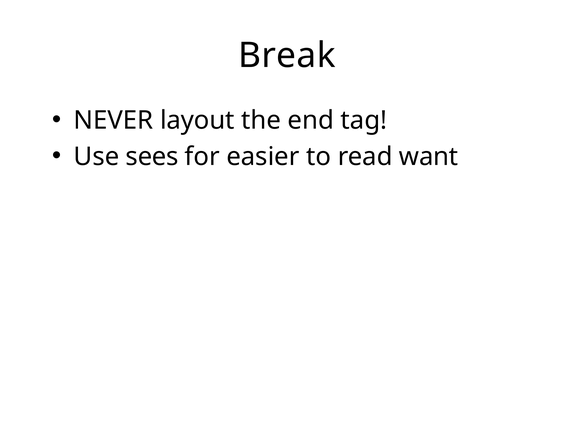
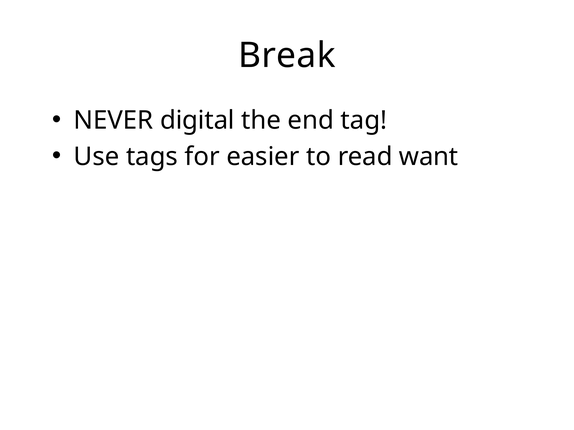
layout: layout -> digital (197, 121)
sees: sees -> tags (152, 157)
